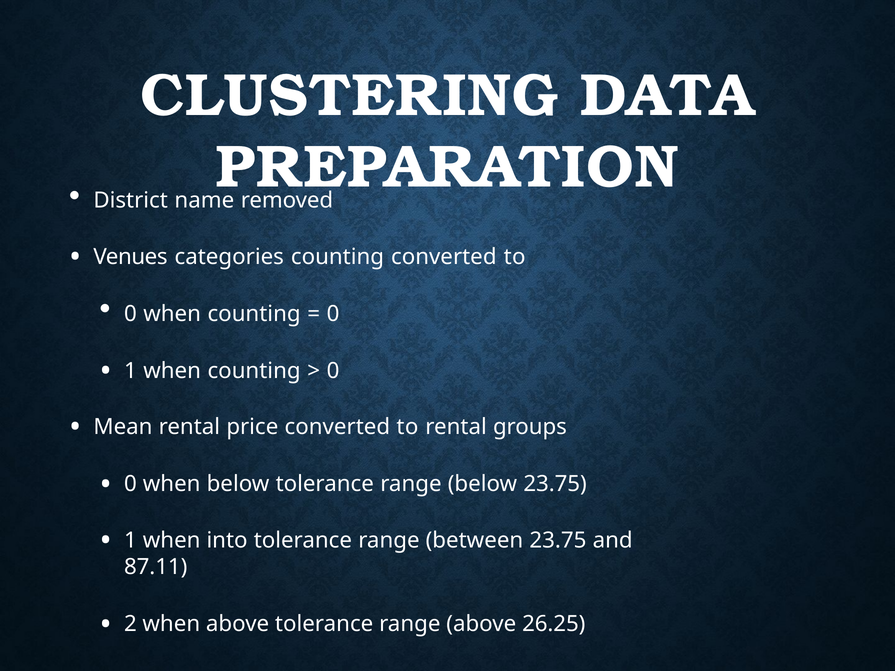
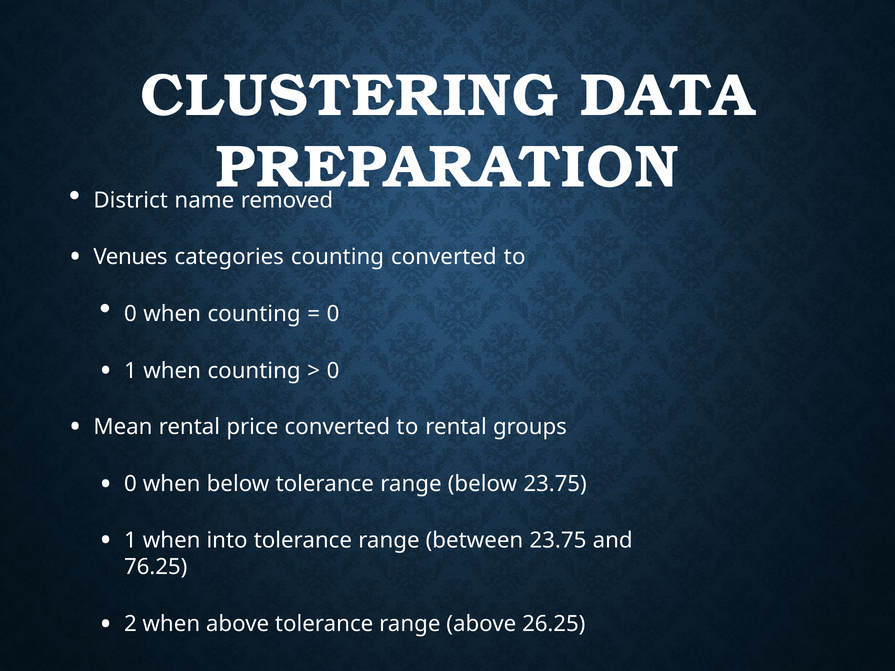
87.11: 87.11 -> 76.25 (156, 567)
